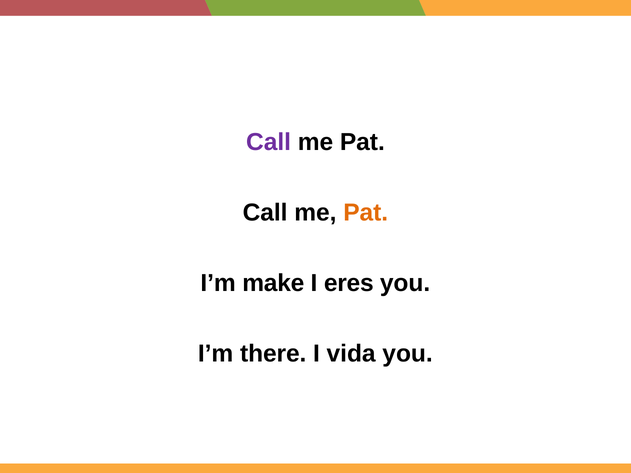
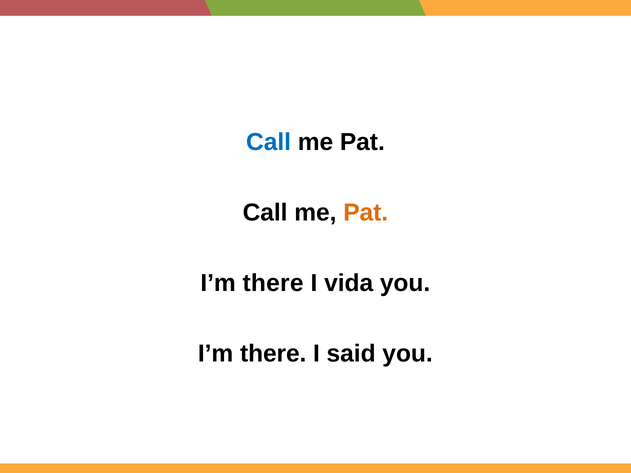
Call colour: purple -> blue (269, 142)
make: make -> there (273, 283)
eres: eres -> vida (349, 283)
vida: vida -> said (351, 354)
